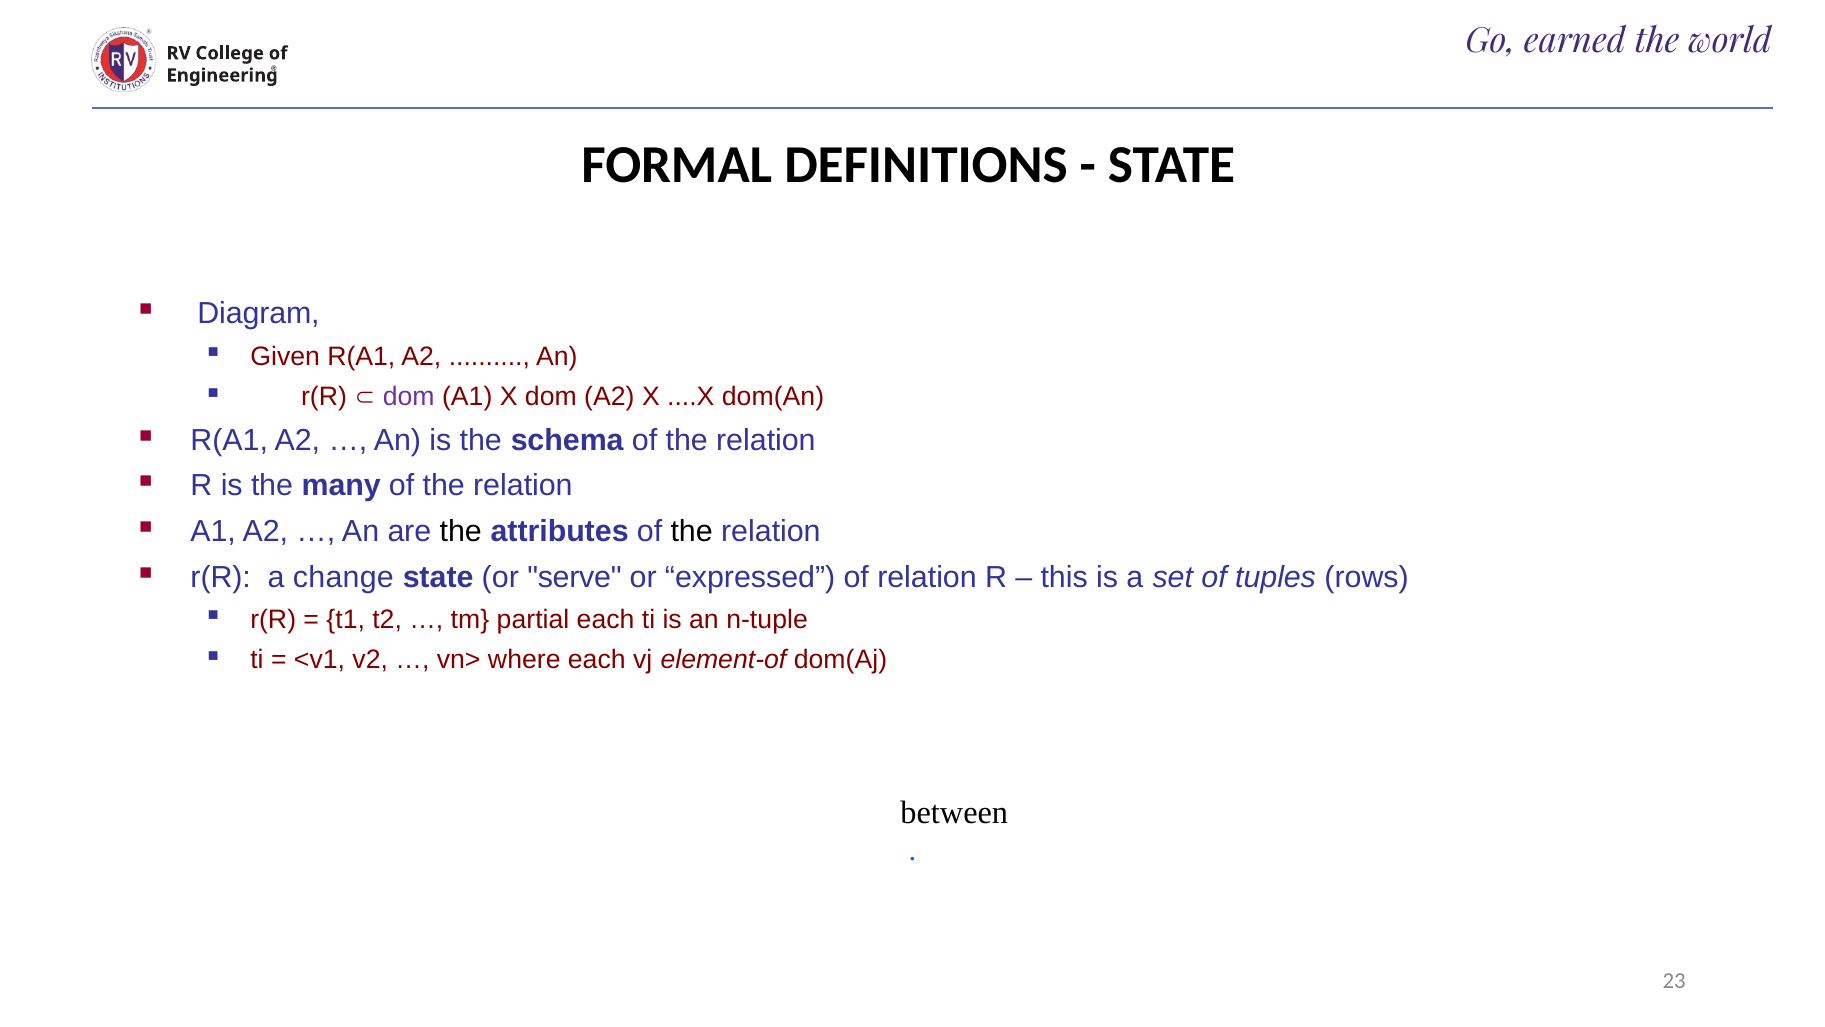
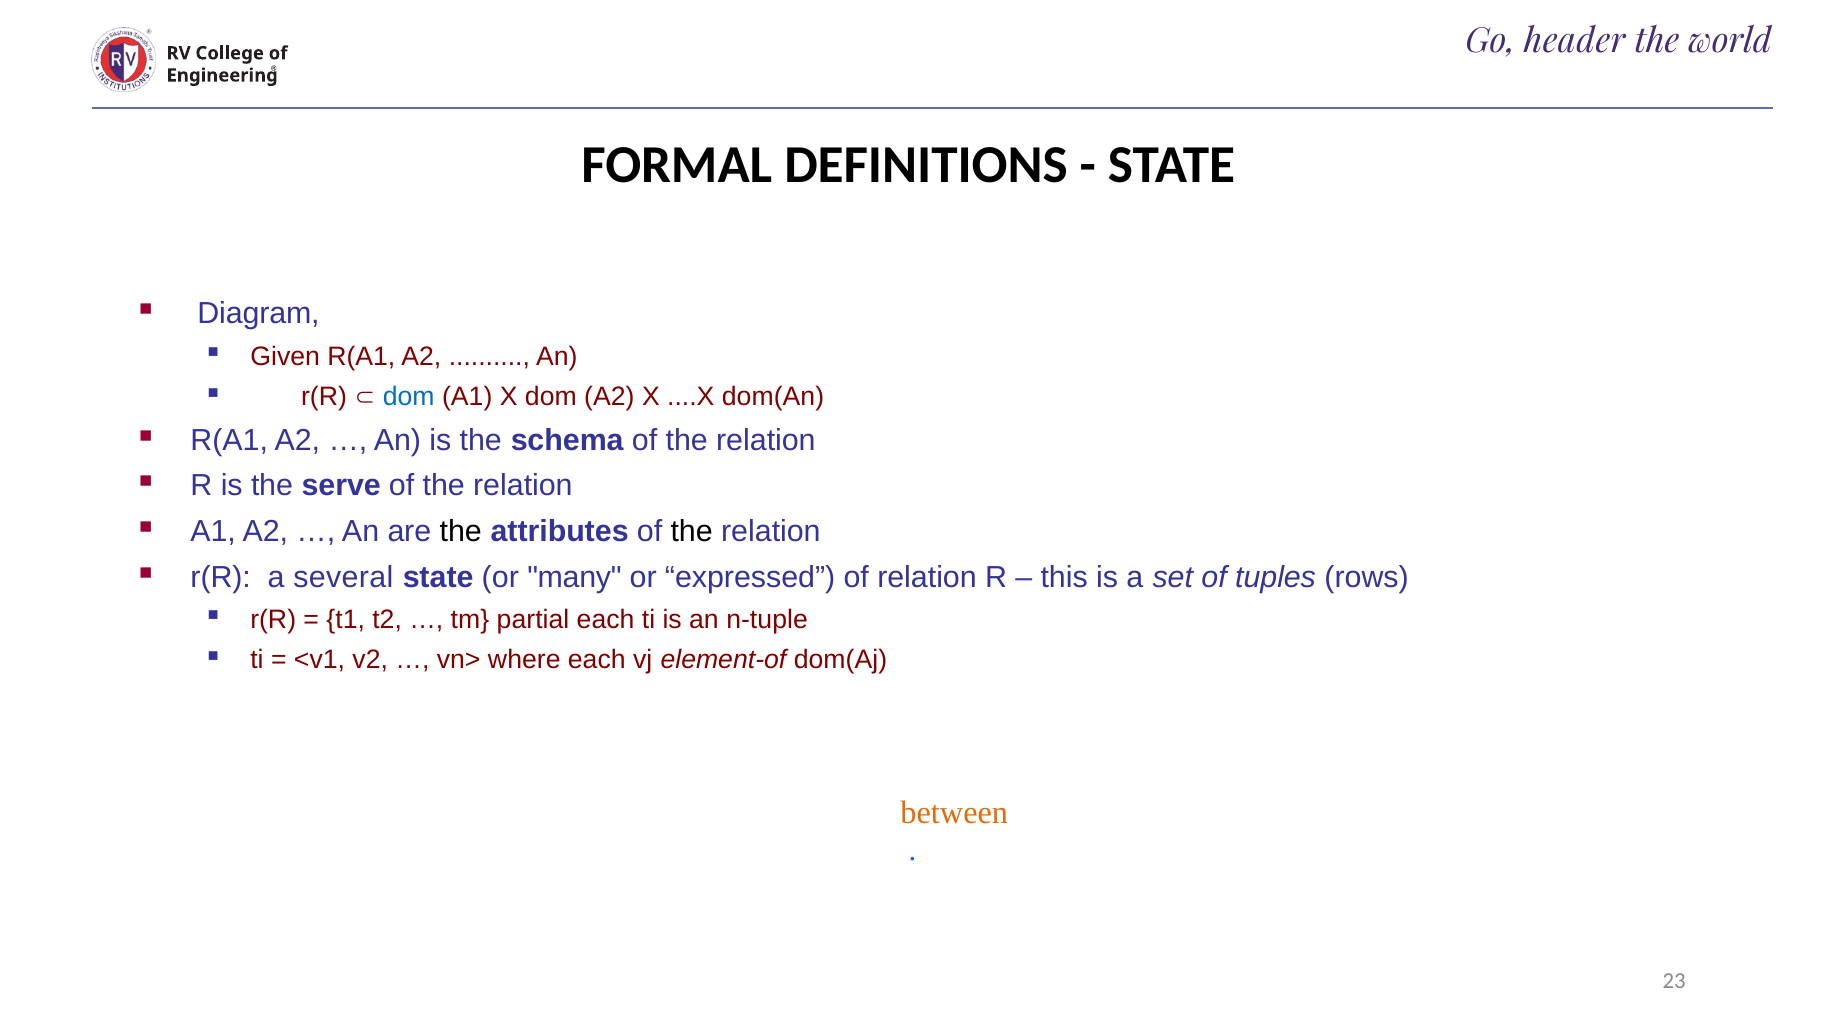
earned: earned -> header (1575, 41)
dom colour: purple -> blue (409, 396)
many: many -> serve (341, 486)
change: change -> several (343, 577)
serve: serve -> many (574, 577)
between colour: black -> orange (954, 813)
